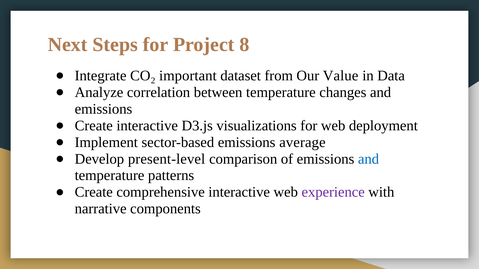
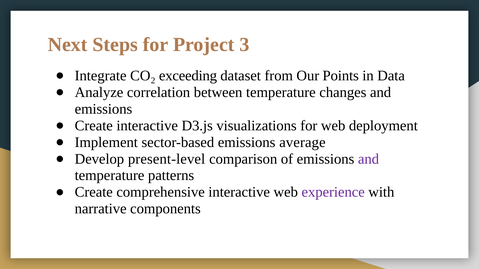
8: 8 -> 3 (245, 45)
important: important -> exceeding (188, 76)
Value: Value -> Points (341, 76)
and colour: blue -> purple (368, 159)
